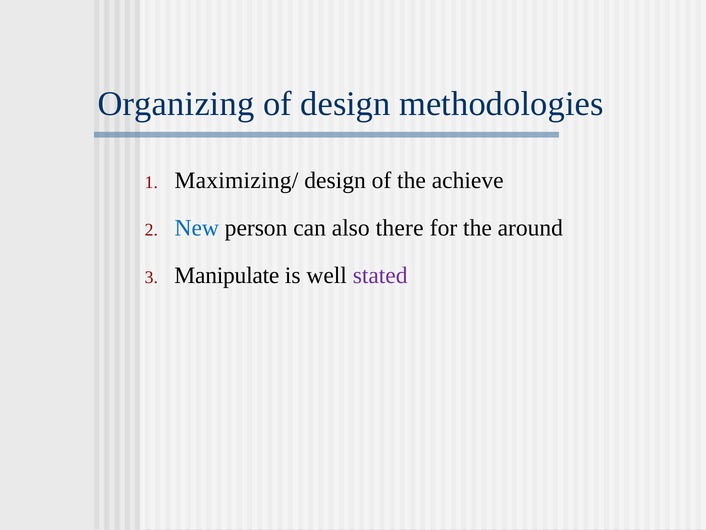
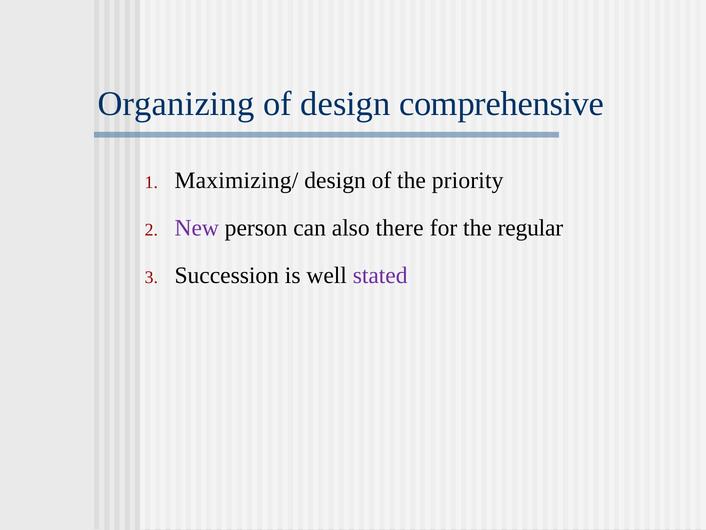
methodologies: methodologies -> comprehensive (502, 104)
achieve: achieve -> priority (468, 180)
New colour: blue -> purple (197, 228)
around: around -> regular (530, 228)
Manipulate: Manipulate -> Succession (227, 275)
